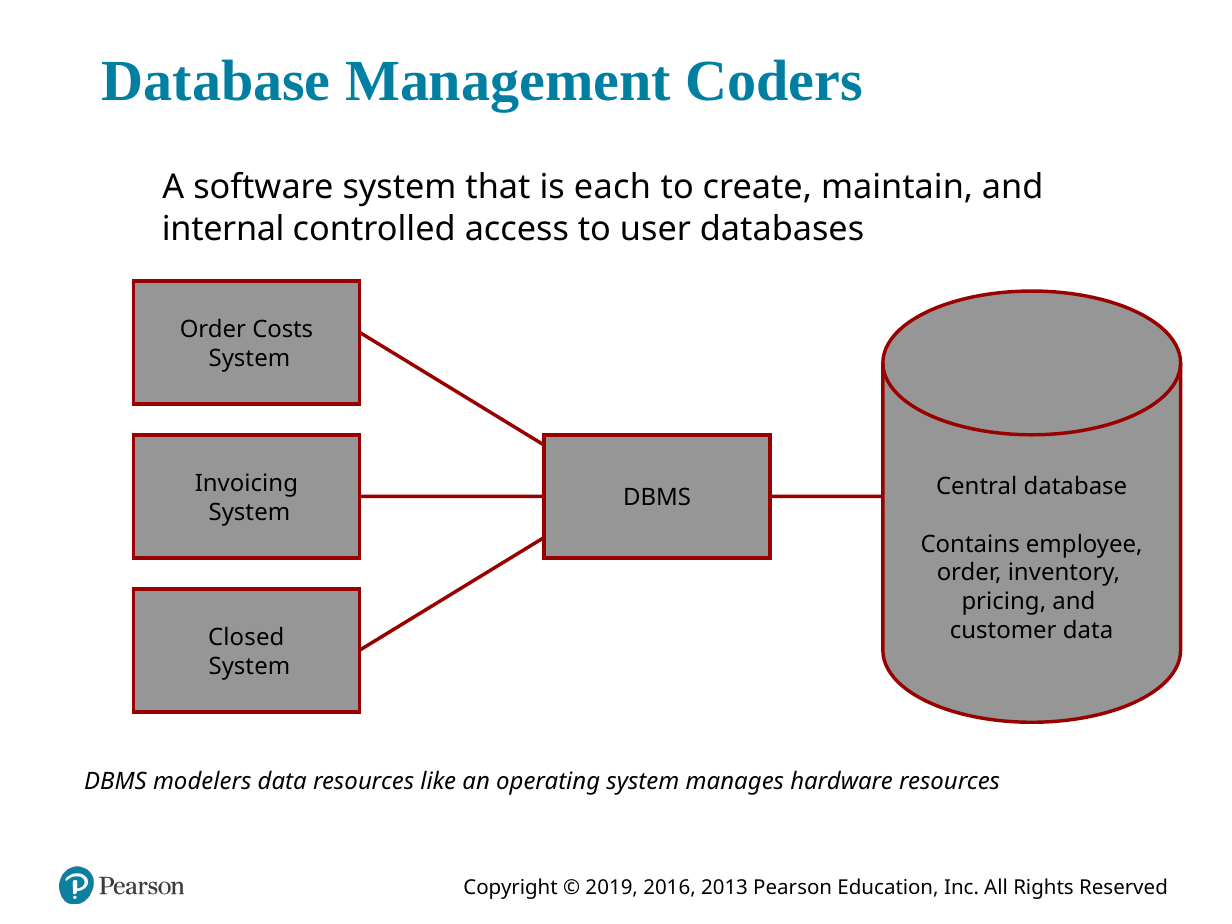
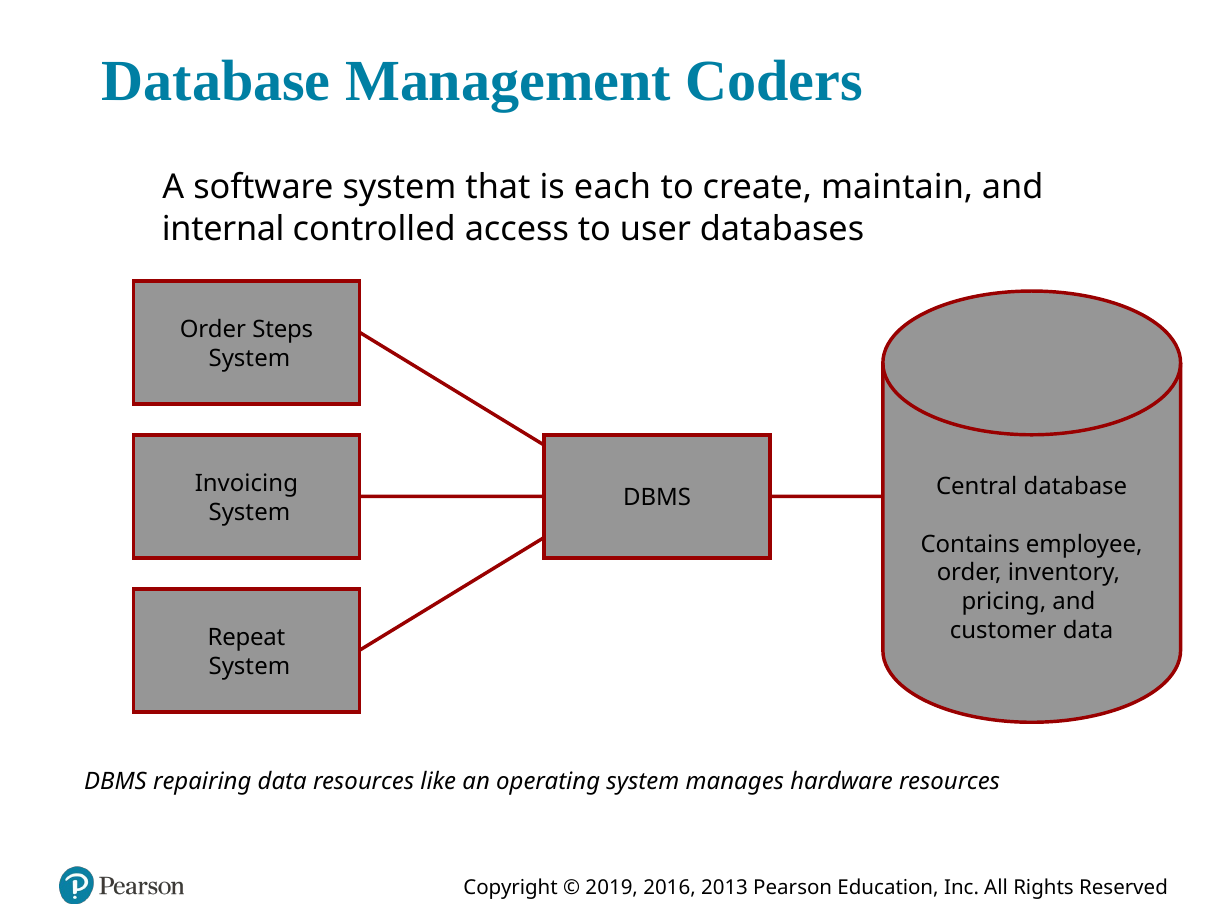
Costs: Costs -> Steps (283, 330)
Closed: Closed -> Repeat (246, 638)
modelers: modelers -> repairing (202, 782)
